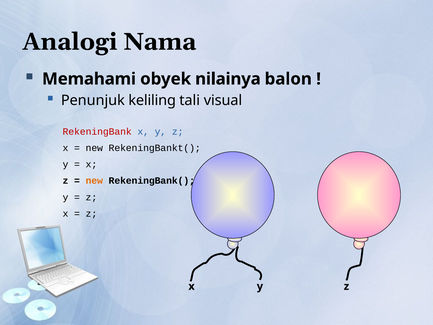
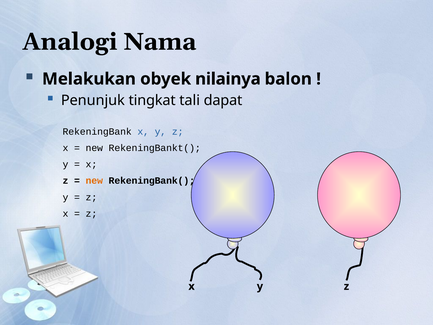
Memahami: Memahami -> Melakukan (89, 79)
keliling: keliling -> tingkat (152, 100)
visual: visual -> dapat (223, 100)
RekeningBank colour: red -> black (97, 132)
